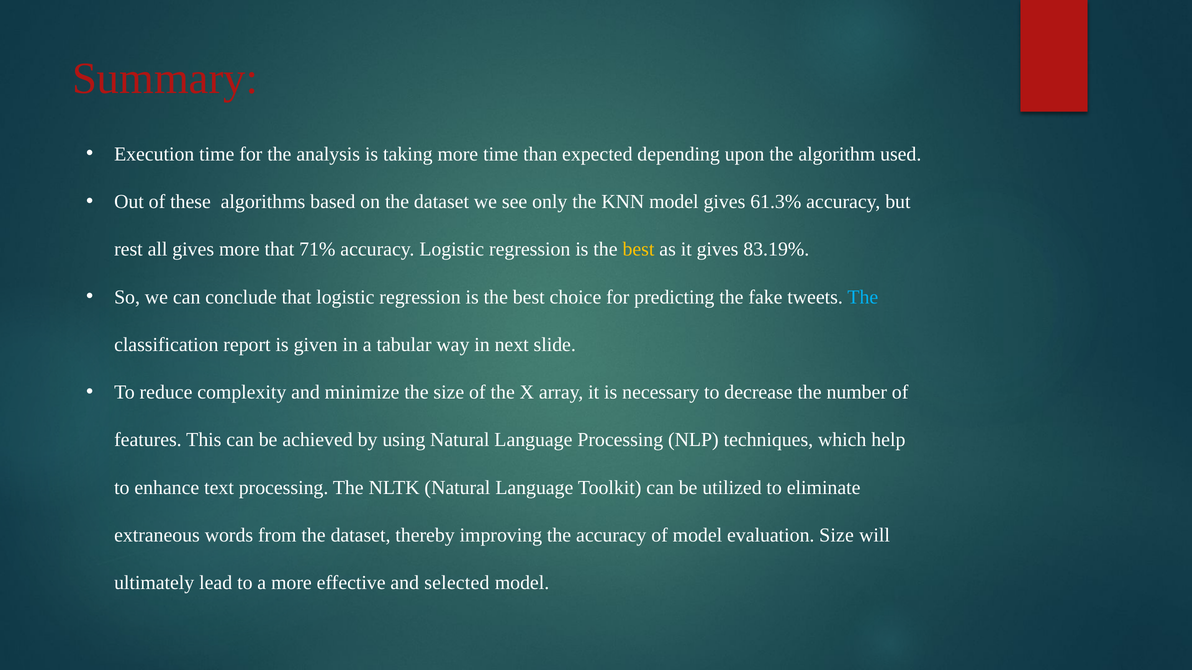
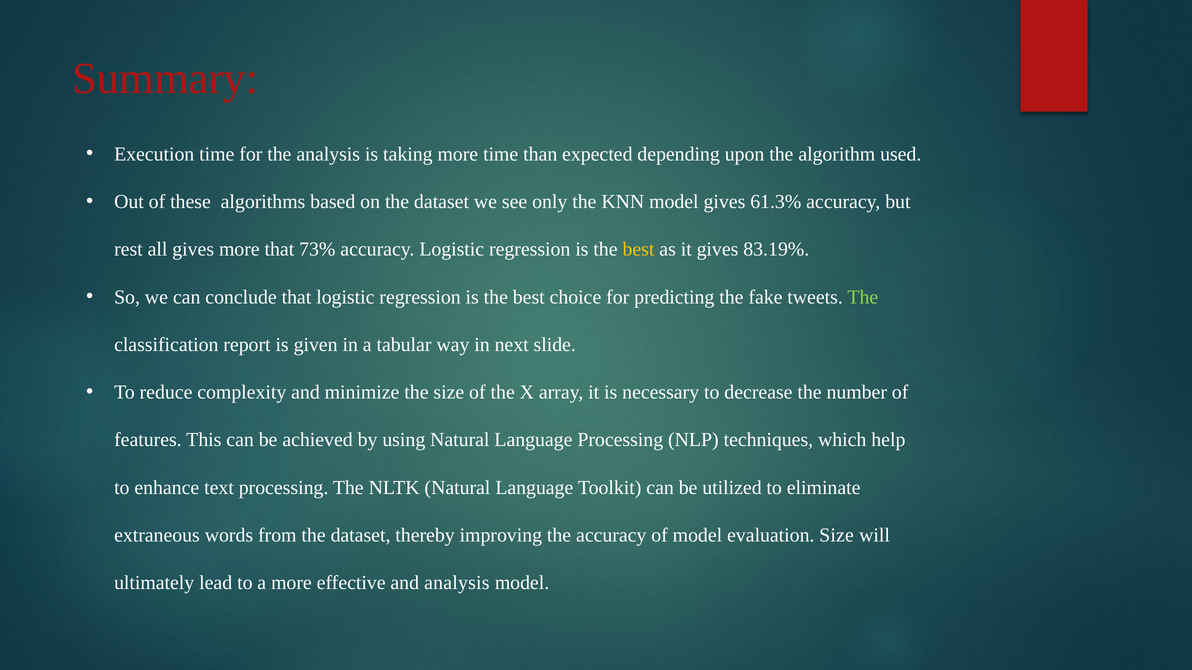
71%: 71% -> 73% (317, 250)
The colour: light blue -> light green (863, 297)
and selected: selected -> analysis (457, 583)
